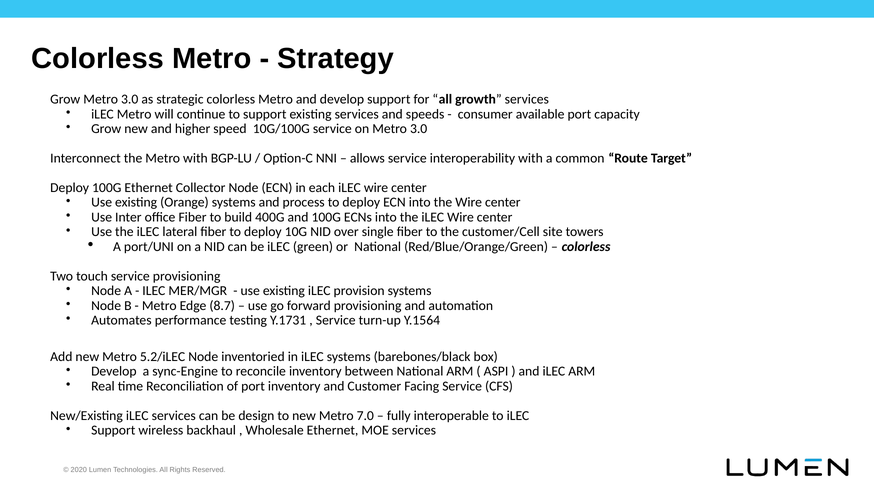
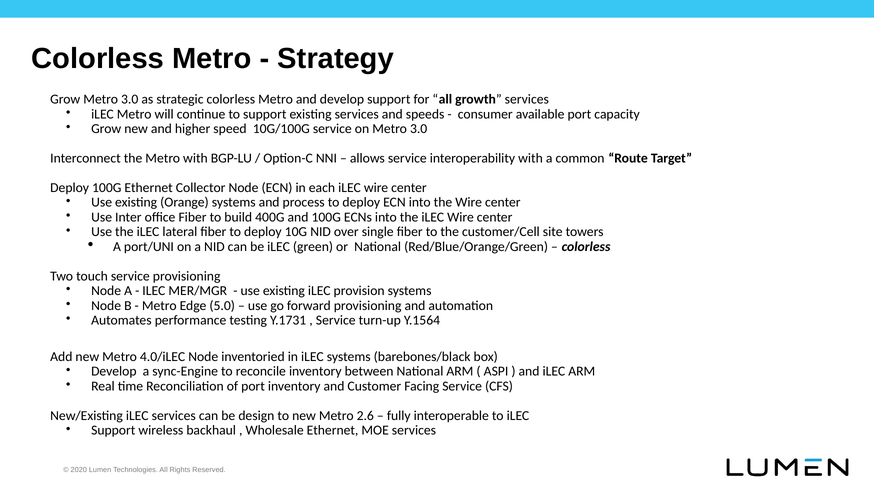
8.7: 8.7 -> 5.0 (222, 306)
5.2/iLEC: 5.2/iLEC -> 4.0/iLEC (163, 357)
7.0: 7.0 -> 2.6 (365, 416)
